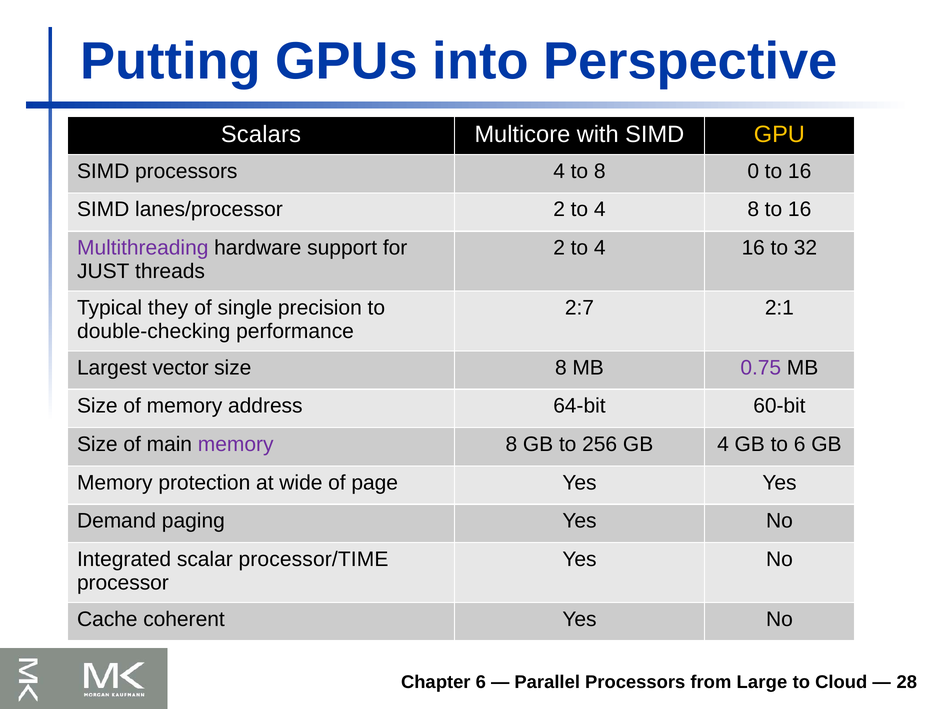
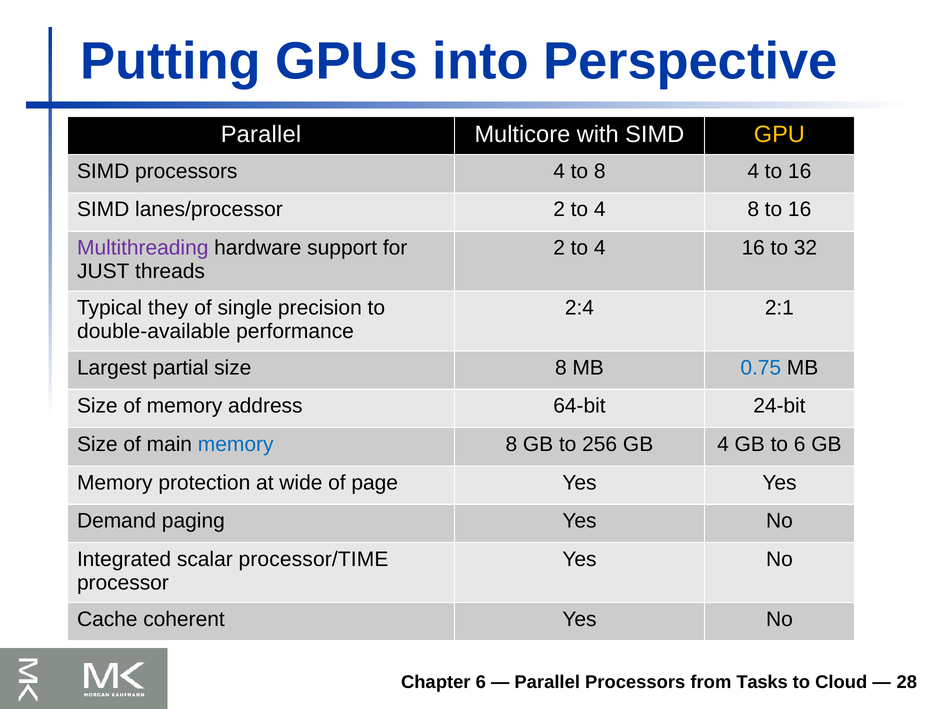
Scalars: Scalars -> Parallel (261, 135)
8 0: 0 -> 4 (753, 171)
2:7: 2:7 -> 2:4 (580, 308)
double-checking: double-checking -> double-available (154, 331)
vector: vector -> partial (181, 367)
0.75 colour: purple -> blue (761, 367)
60-bit: 60-bit -> 24-bit (779, 406)
memory colour: purple -> blue (236, 444)
Large: Large -> Tasks (762, 682)
